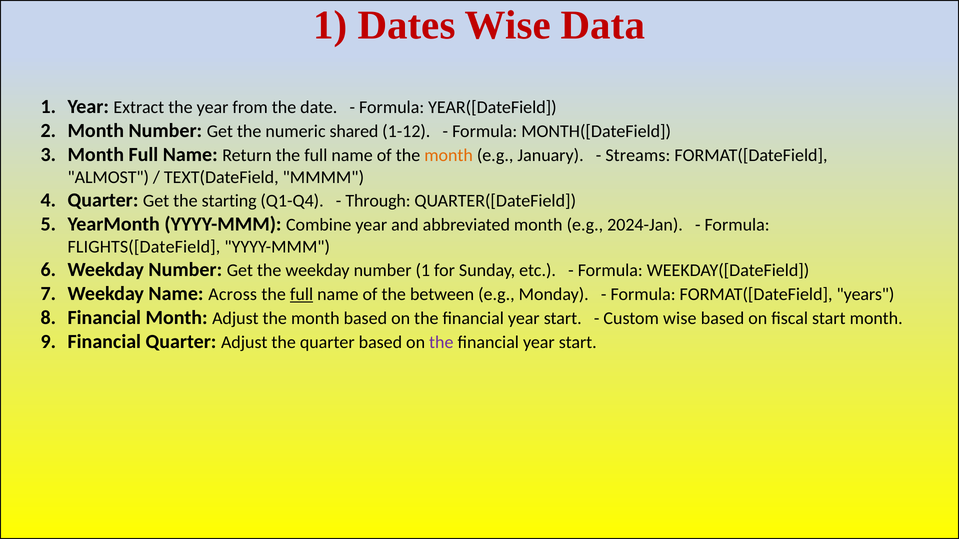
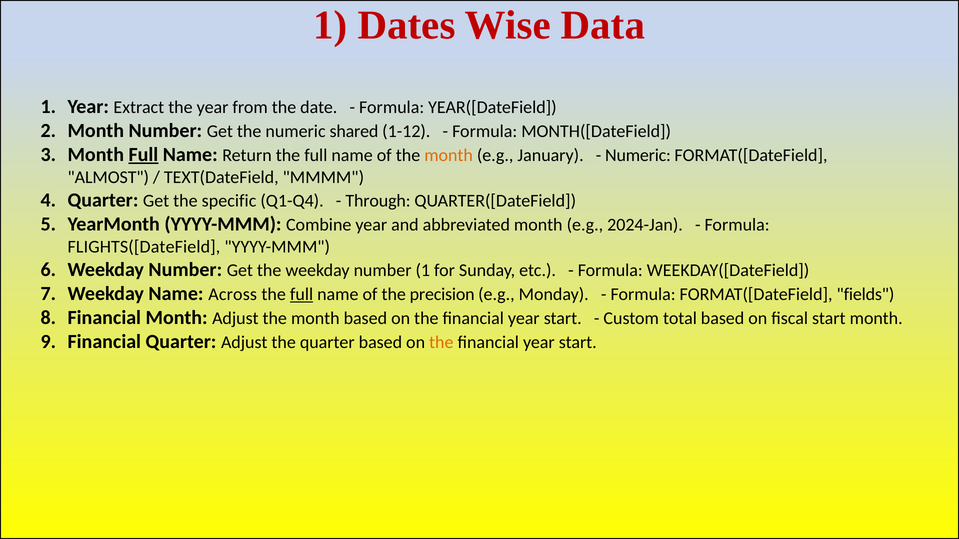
Full underline: none -> present (143, 155)
Streams: Streams -> Numeric (638, 155)
starting: starting -> specific (229, 201)
between: between -> precision (442, 295)
years: years -> fields (865, 295)
Custom wise: wise -> total (680, 318)
the colour: purple -> orange (441, 342)
